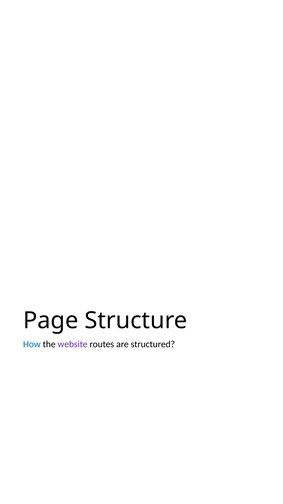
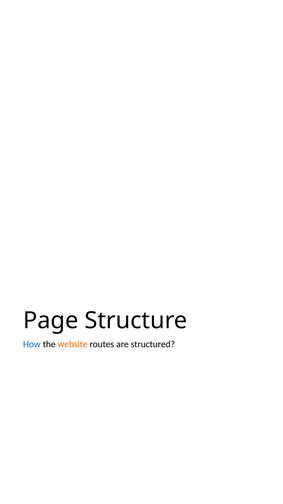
website colour: purple -> orange (73, 344)
